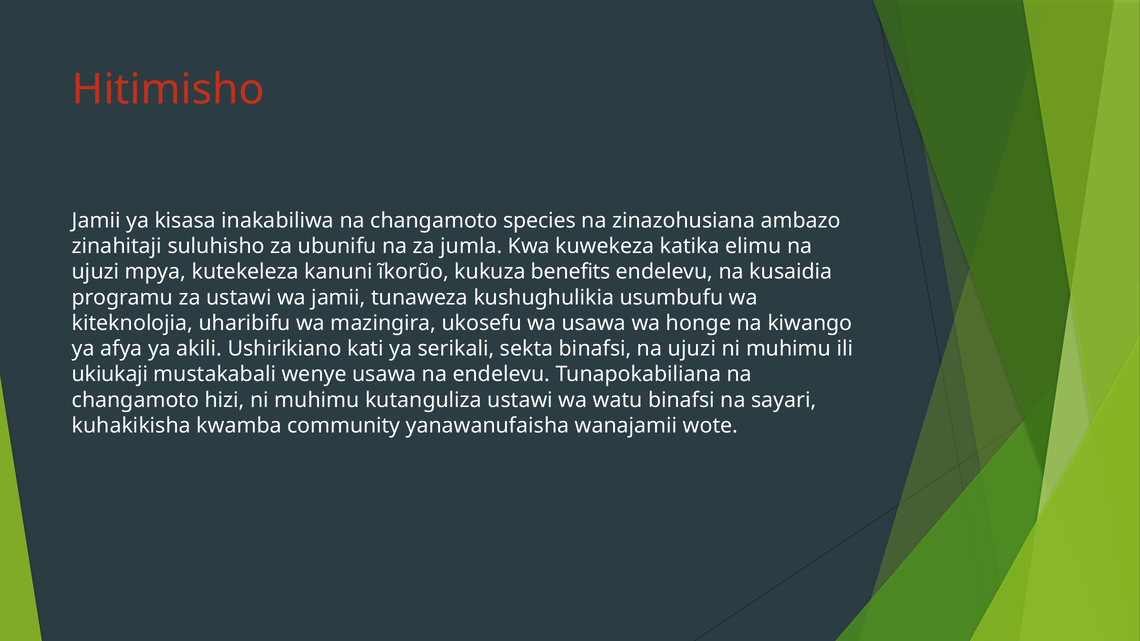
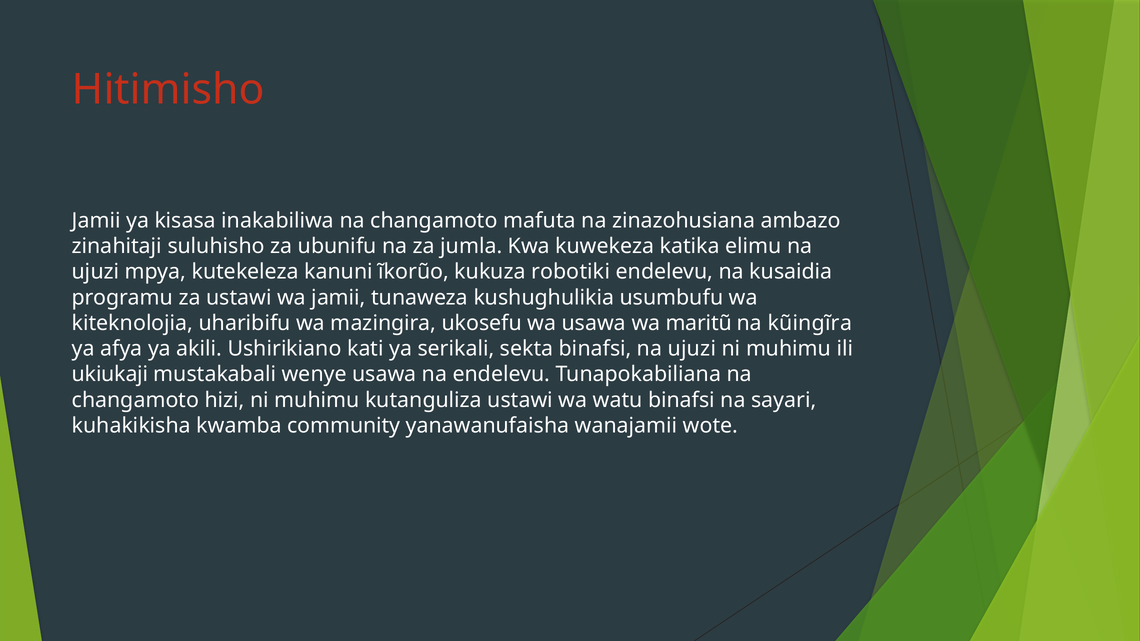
species: species -> mafuta (540, 221)
benefits: benefits -> robotiki (571, 272)
honge: honge -> maritũ (699, 323)
kiwango: kiwango -> kũingĩra (810, 323)
